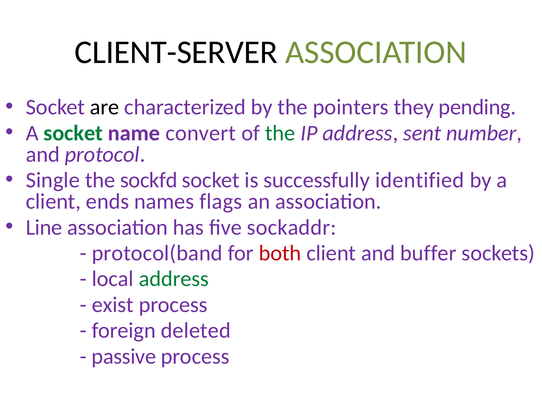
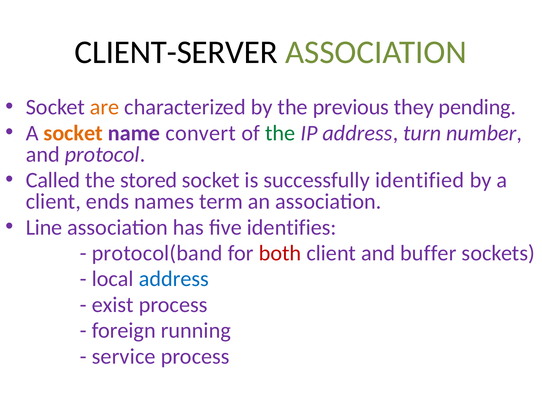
are colour: black -> orange (105, 107)
pointers: pointers -> previous (351, 107)
socket colour: green -> orange (73, 133)
sent: sent -> turn (422, 133)
Single: Single -> Called (53, 180)
sockfd: sockfd -> stored (149, 180)
flags: flags -> term (221, 202)
sockaddr: sockaddr -> identifies (292, 228)
address colour: green -> blue (174, 279)
deleted: deleted -> running (196, 331)
passive: passive -> service (124, 357)
